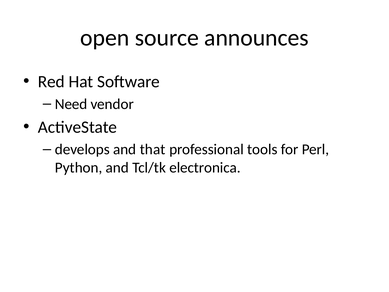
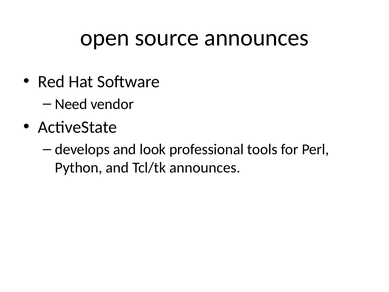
that: that -> look (153, 149)
Tcl/tk electronica: electronica -> announces (205, 168)
